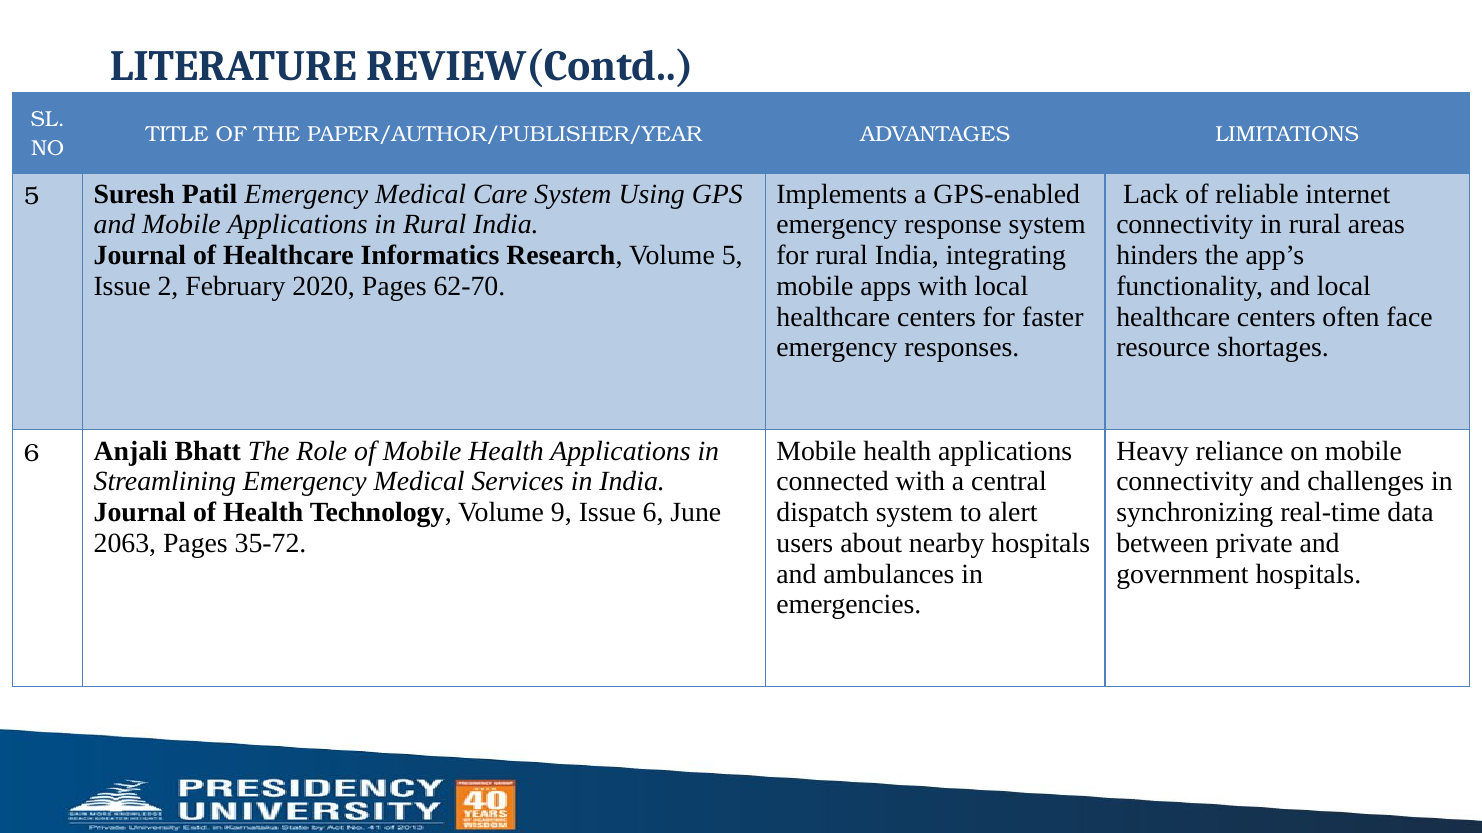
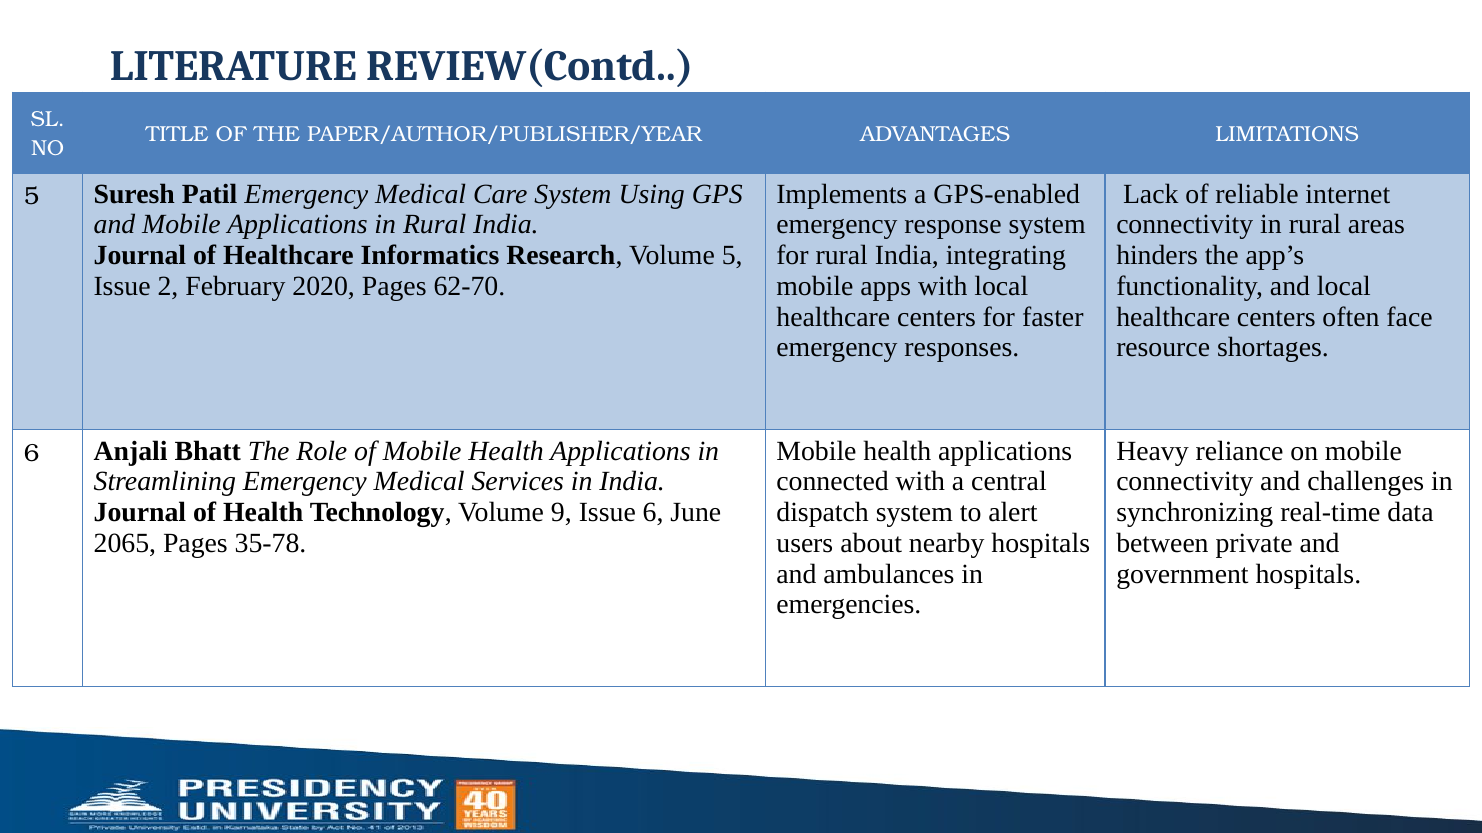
2063: 2063 -> 2065 (125, 544)
35-72: 35-72 -> 35-78 (271, 544)
